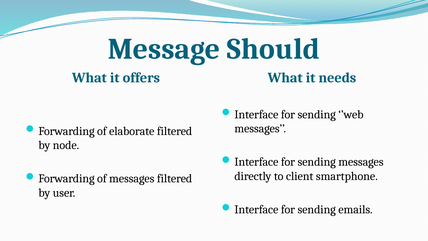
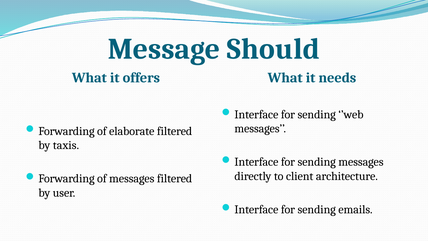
node: node -> taxis (66, 145)
smartphone: smartphone -> architecture (347, 176)
